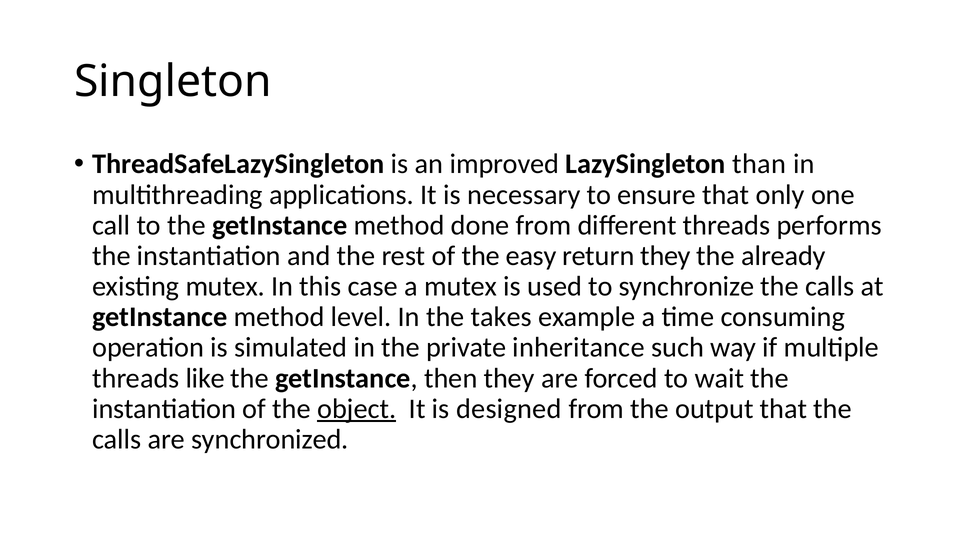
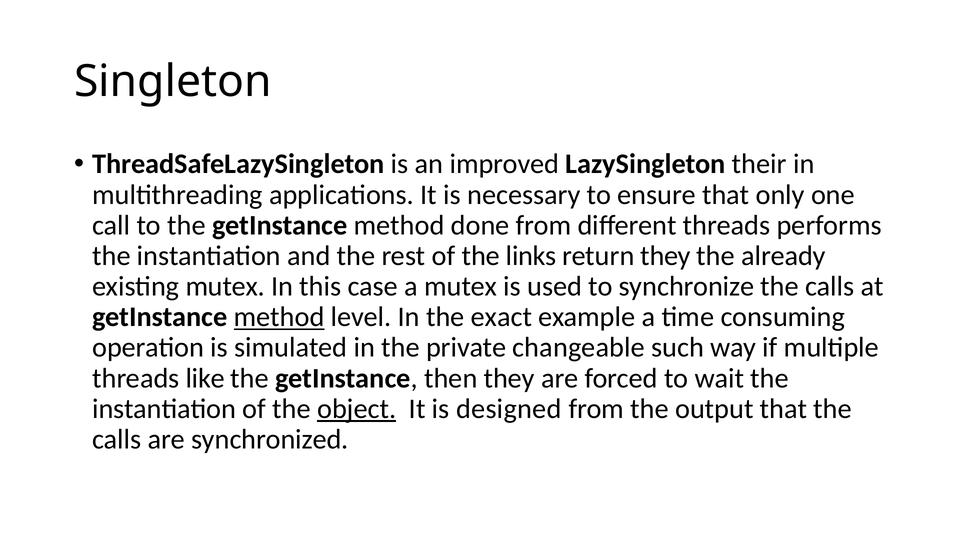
than: than -> their (759, 164)
easy: easy -> links (531, 256)
method underline: none -> present (279, 317)
takes: takes -> exact (501, 317)
inheritance: inheritance -> changeable (579, 348)
